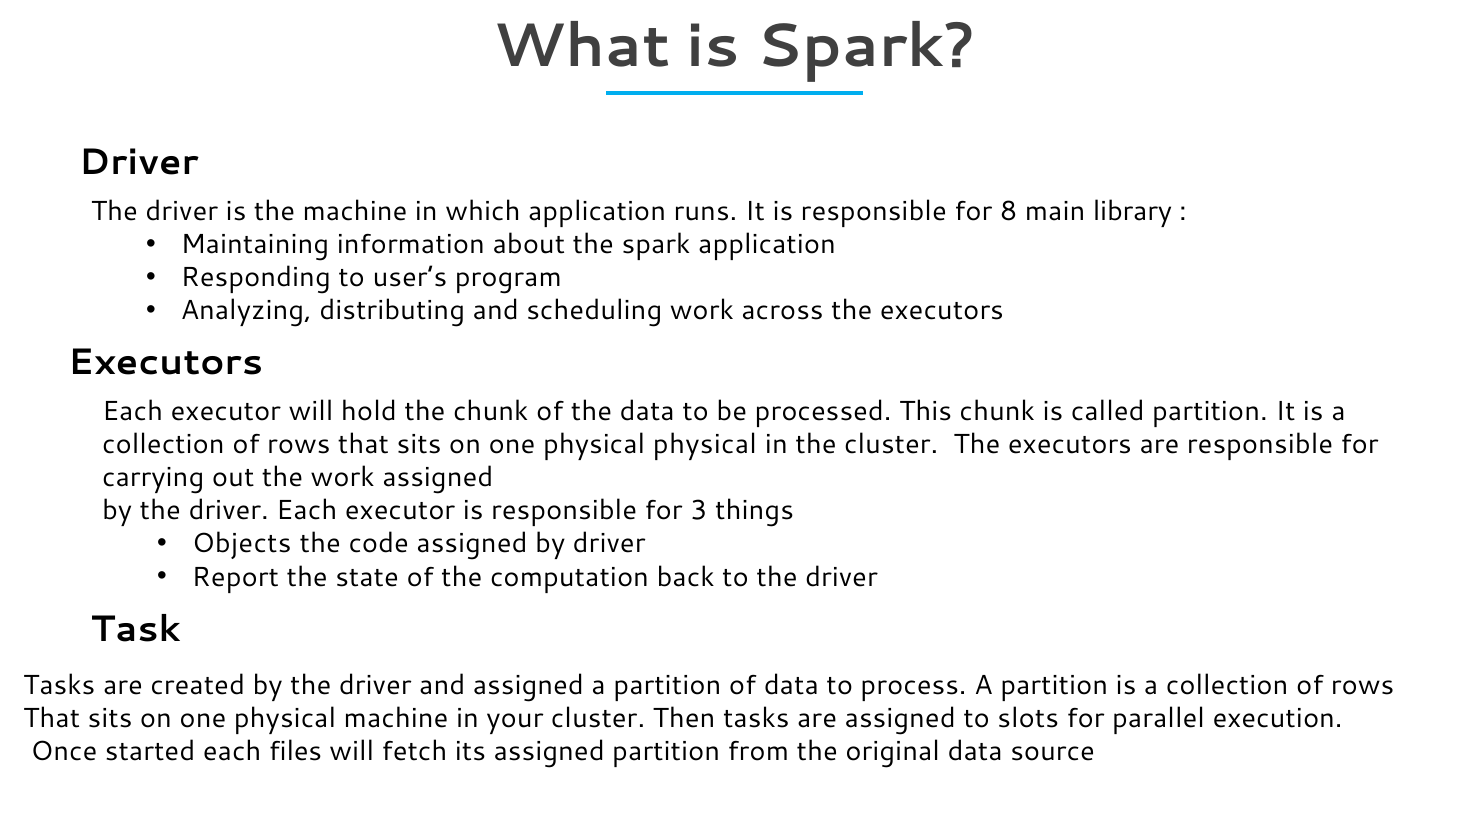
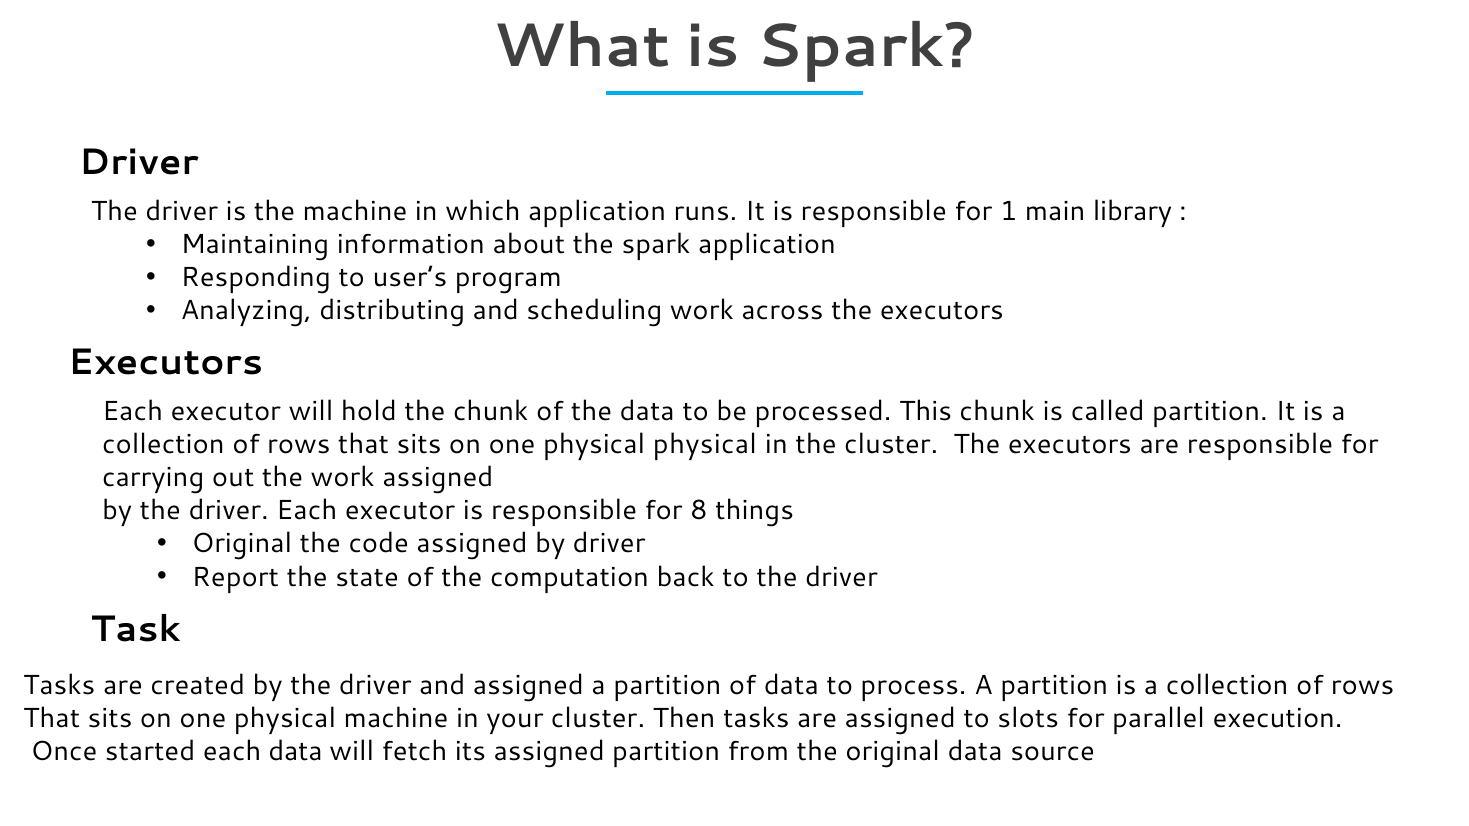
8: 8 -> 1 (1009, 212)
3: 3 -> 8 (699, 511)
Objects: Objects -> Original (242, 544)
each files: files -> data (296, 752)
